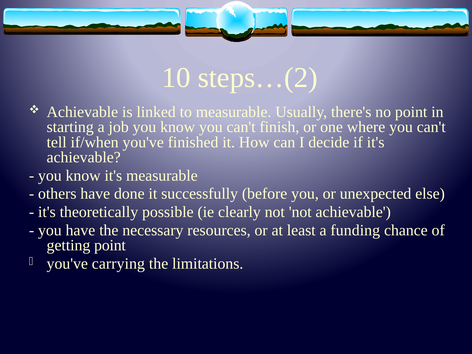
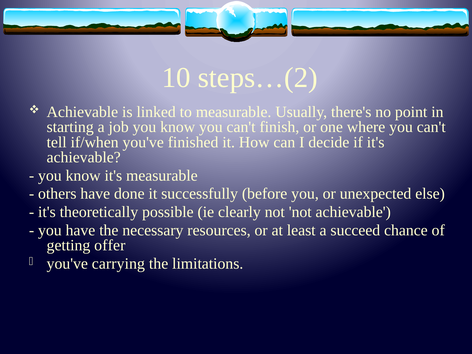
funding: funding -> succeed (355, 230)
getting point: point -> offer (110, 245)
